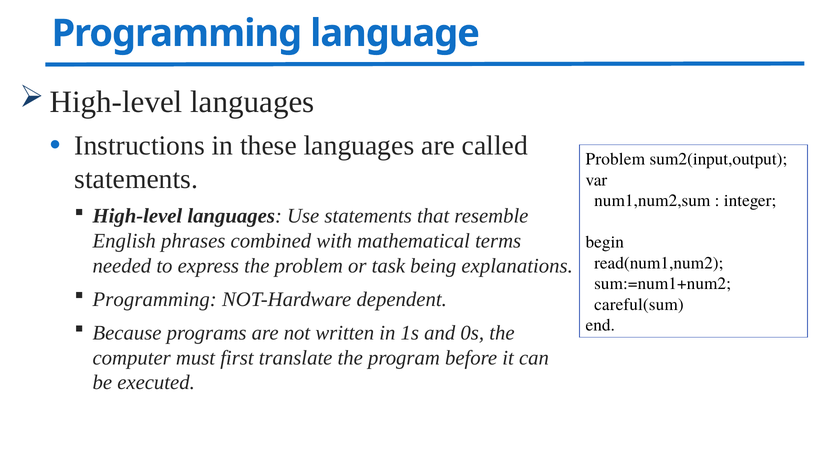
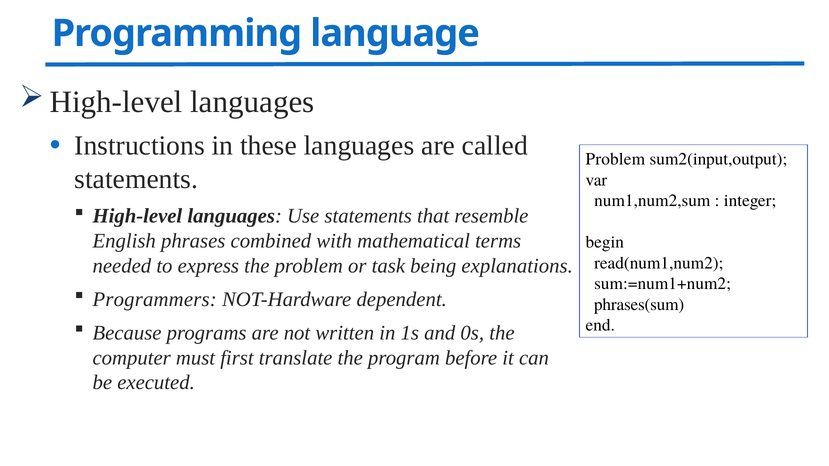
Programming: Programming -> Programmers (155, 300)
careful(sum: careful(sum -> phrases(sum (639, 305)
